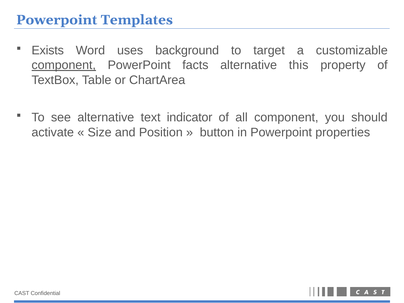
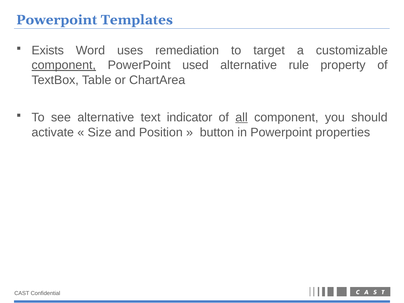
background: background -> remediation (187, 50)
facts: facts -> used (195, 65)
this: this -> rule (299, 65)
all underline: none -> present (242, 117)
